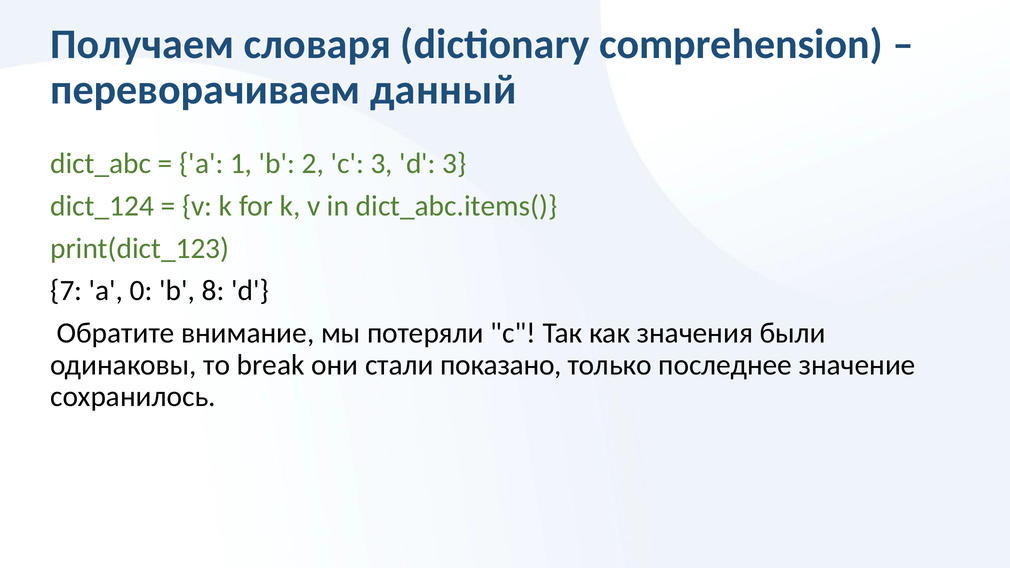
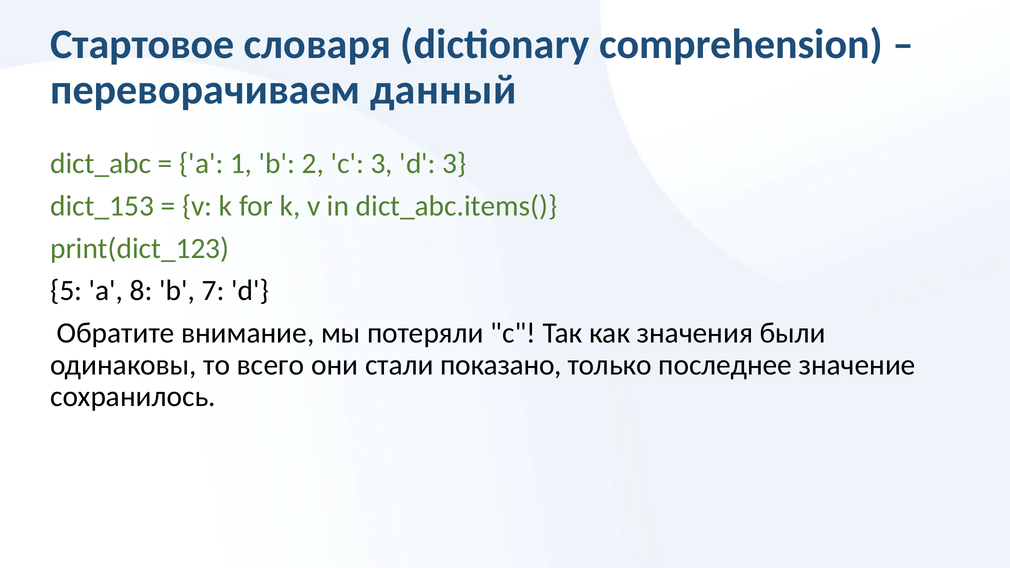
Получаем: Получаем -> Стартовое (142, 45)
dict_124: dict_124 -> dict_153 (102, 206)
7: 7 -> 5 (66, 291)
0: 0 -> 8 (141, 291)
8: 8 -> 7 (213, 291)
break: break -> всего (270, 365)
